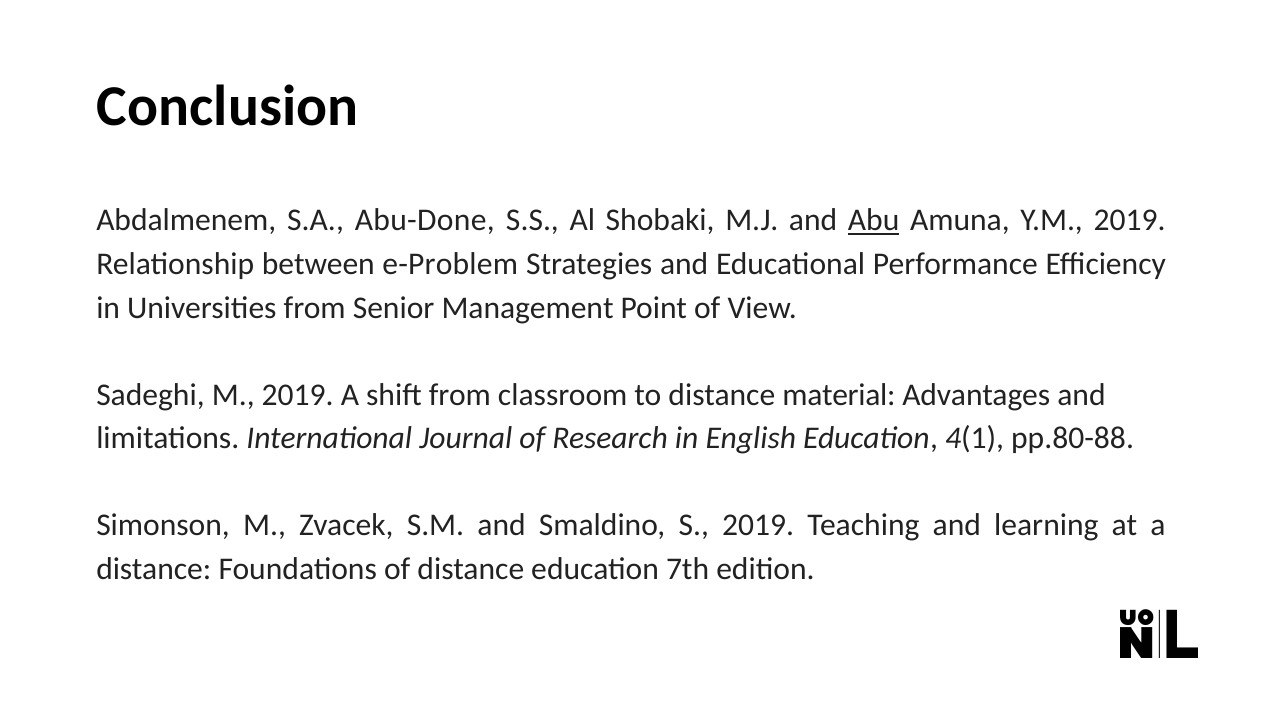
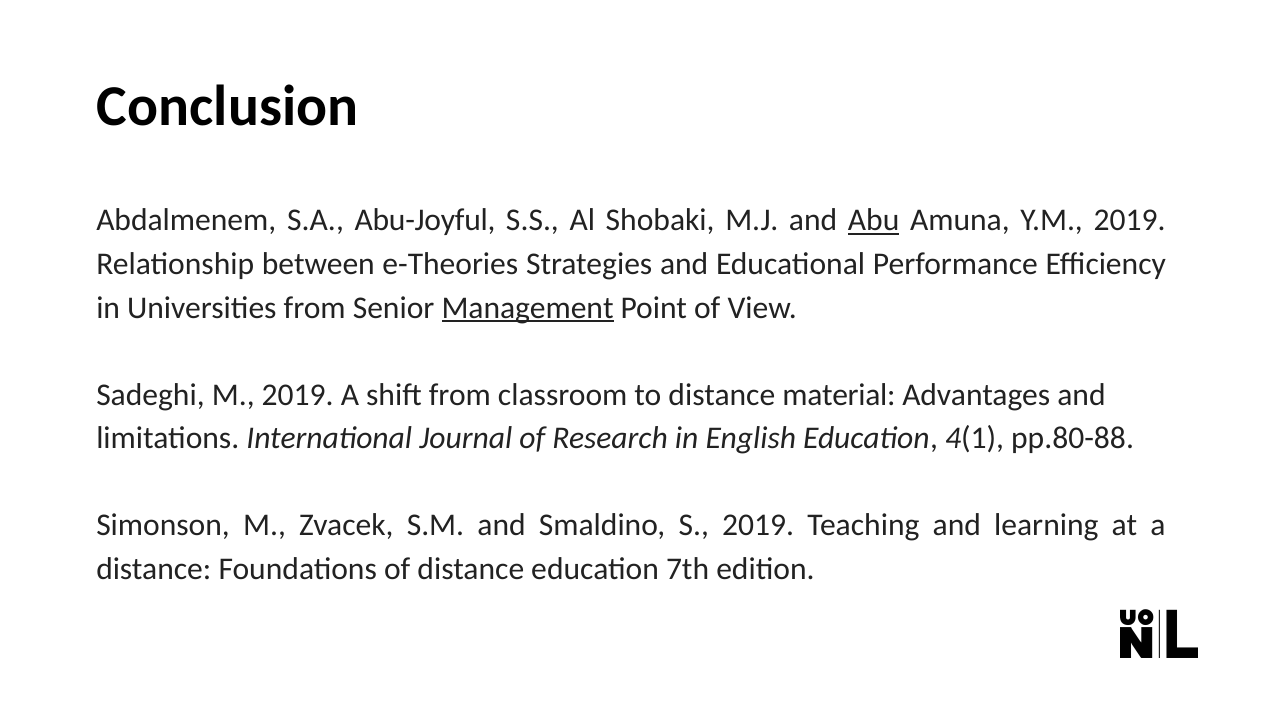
Abu-Done: Abu-Done -> Abu-Joyful (425, 221)
e-Problem: e-Problem -> e-Theories (450, 264)
Management underline: none -> present (528, 308)
